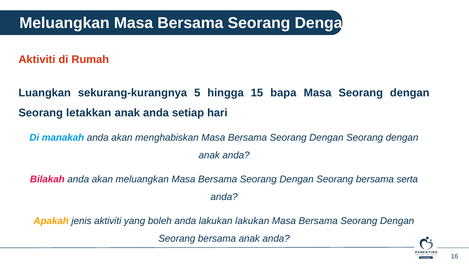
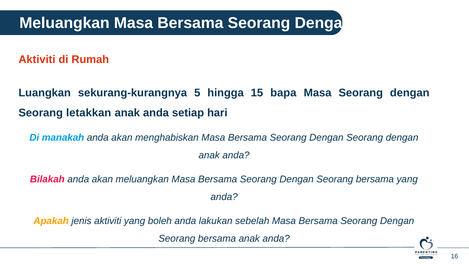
bersama serta: serta -> yang (407, 179)
lakukan lakukan: lakukan -> sebelah (252, 221)
